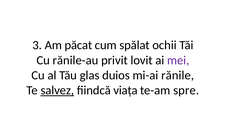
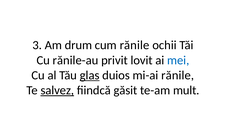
păcat: păcat -> drum (78, 45)
cum spălat: spălat -> rănile (134, 45)
mei colour: purple -> blue (178, 60)
glas underline: none -> present (90, 75)
viața: viața -> găsit (125, 90)
spre: spre -> mult (186, 90)
